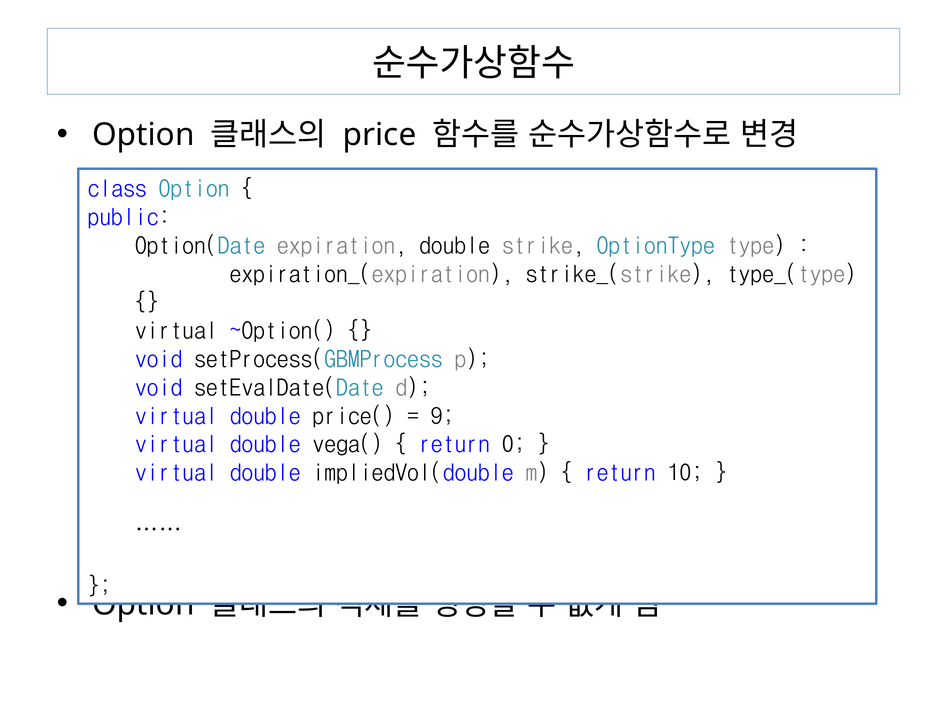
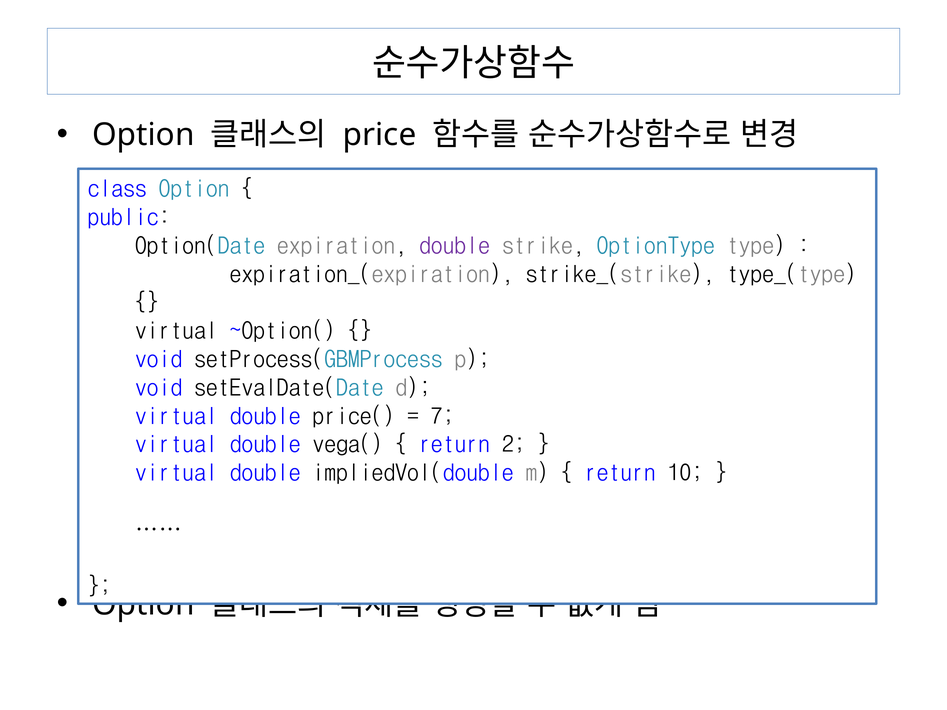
double colour: black -> purple (455, 246)
9: 9 -> 7 (443, 416)
0: 0 -> 2 (514, 445)
